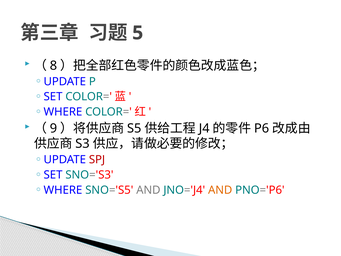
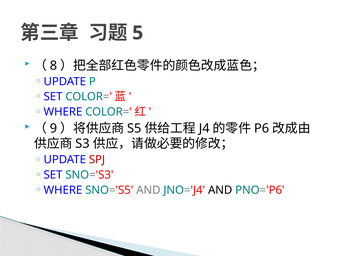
AND colour: orange -> black (220, 190)
